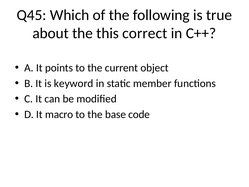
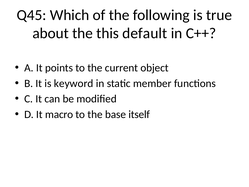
correct: correct -> default (145, 33)
code: code -> itself (139, 114)
